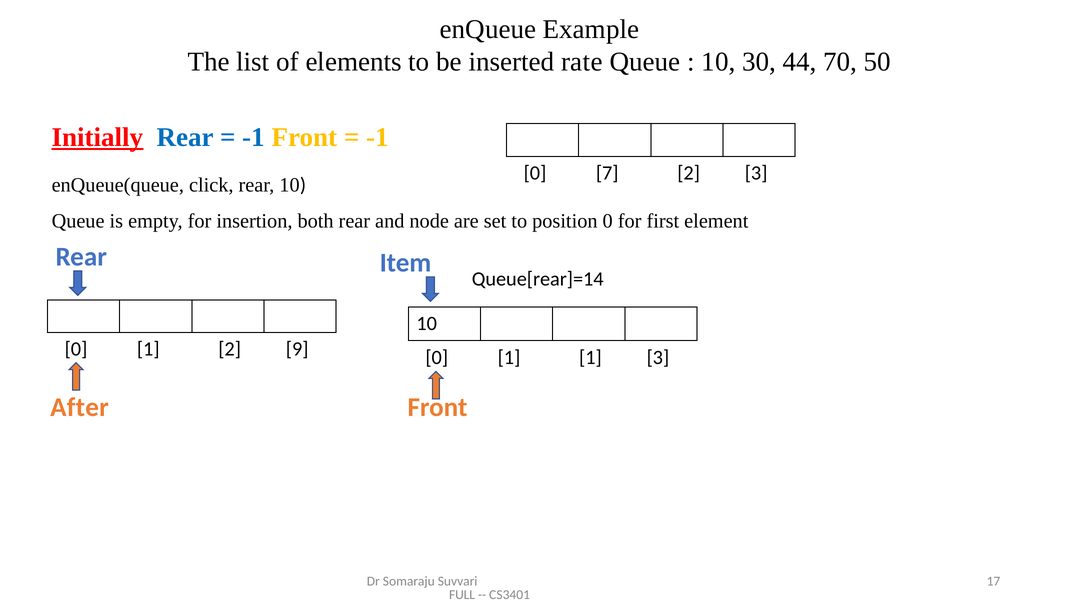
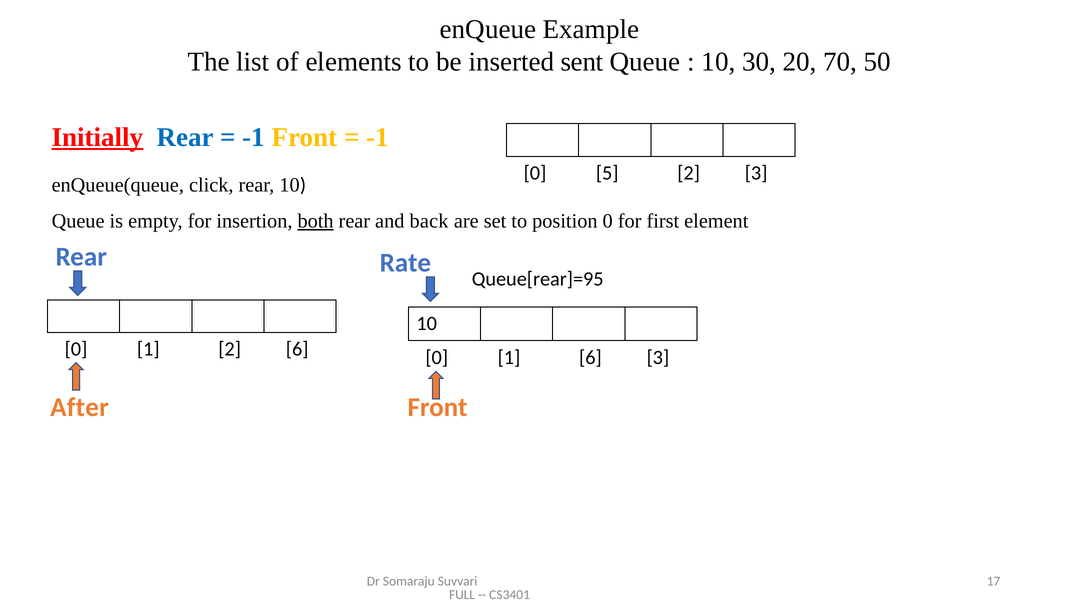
rate: rate -> sent (582, 62)
44: 44 -> 20 (800, 62)
7: 7 -> 5 (607, 173)
both underline: none -> present (316, 221)
node: node -> back (429, 221)
Item: Item -> Rate (405, 263)
Queue[rear]=14: Queue[rear]=14 -> Queue[rear]=95 (538, 279)
2 9: 9 -> 6 (297, 349)
1 1: 1 -> 6 (590, 358)
